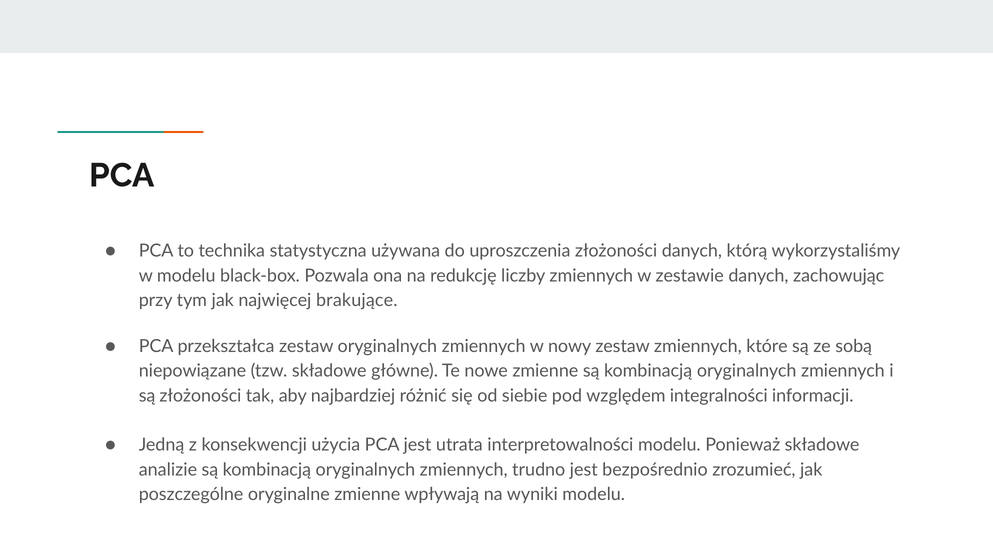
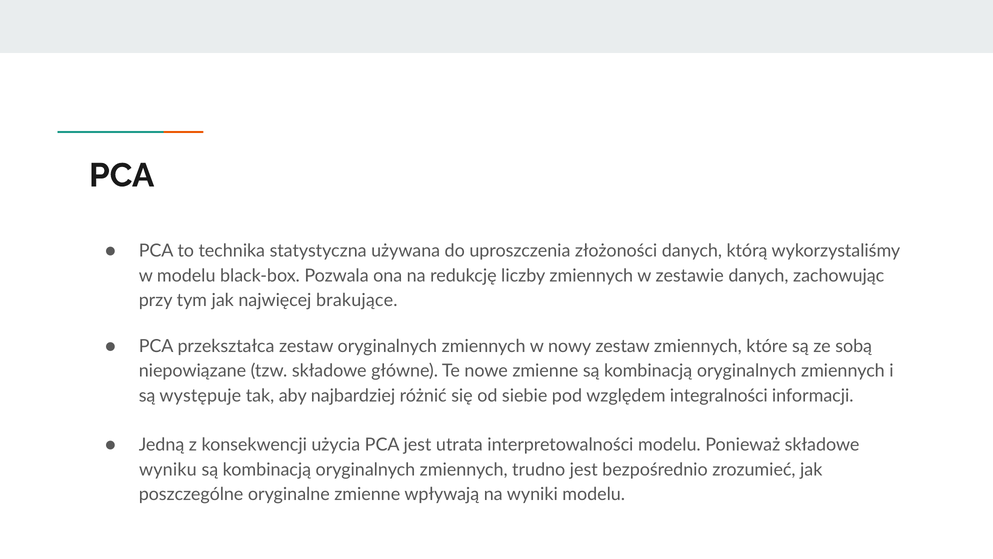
są złożoności: złożoności -> występuje (200, 395)
analizie: analizie -> wyniku (168, 469)
